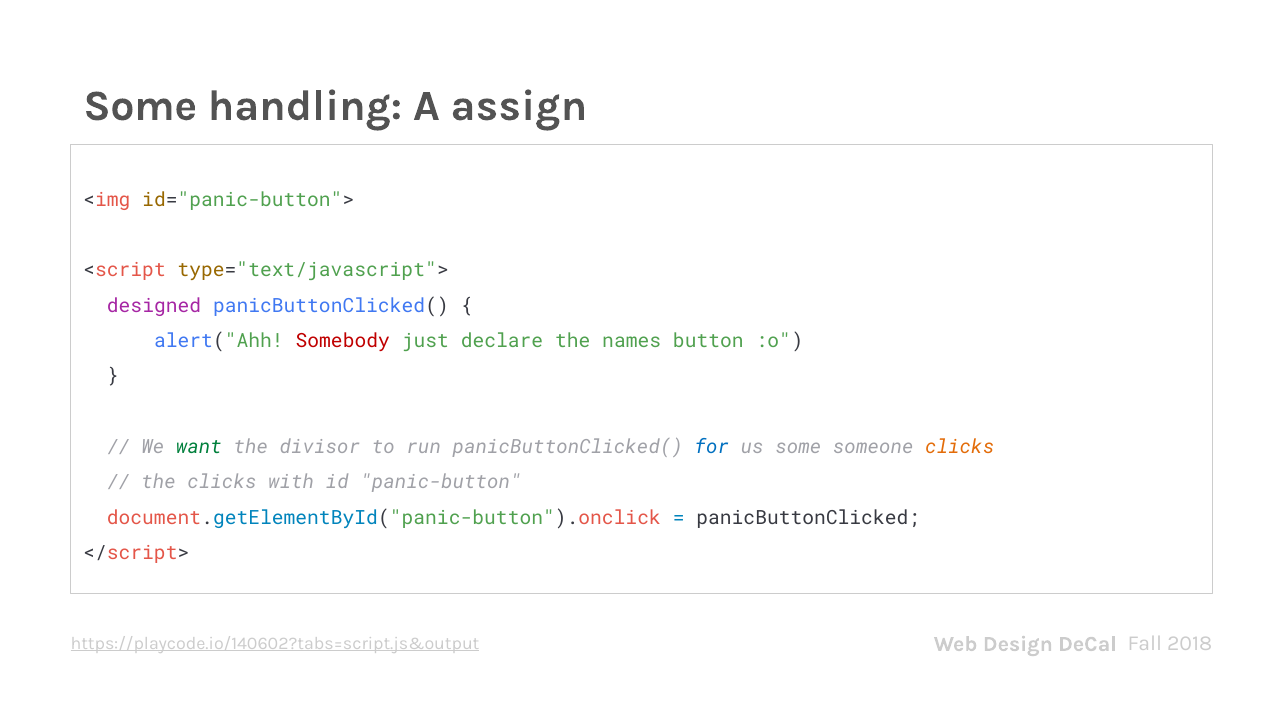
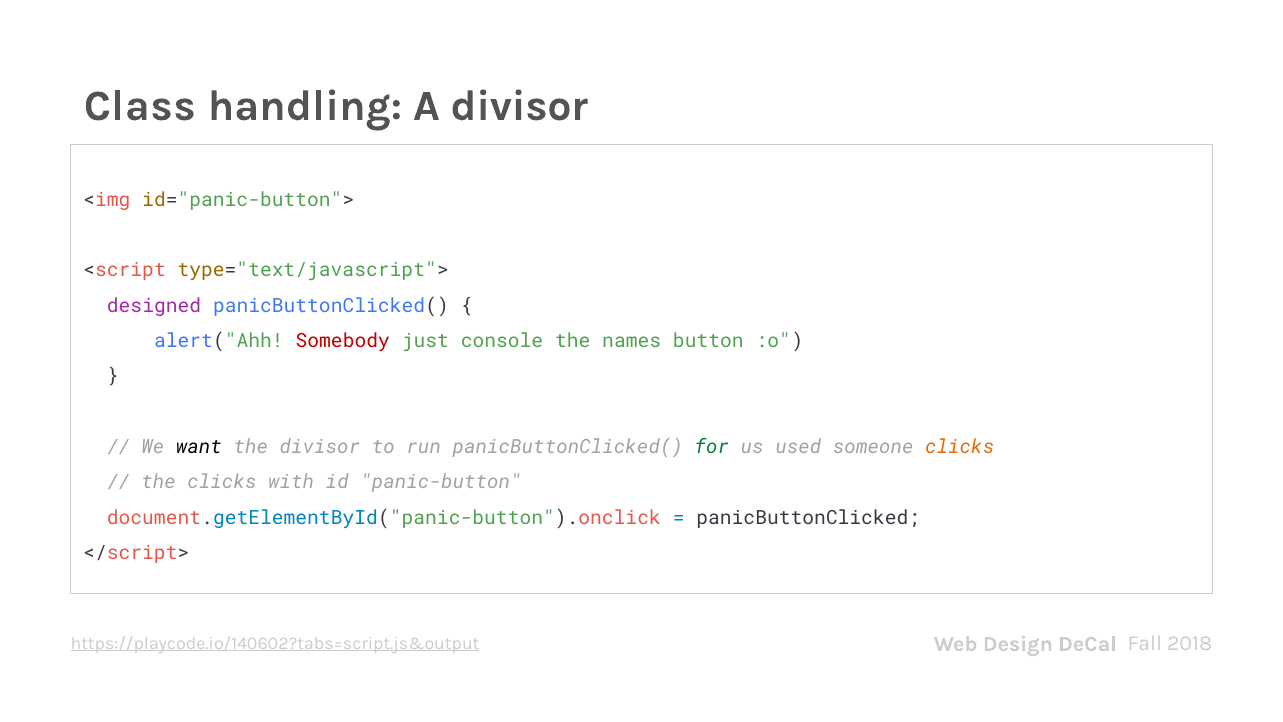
Some: Some -> Class (140, 106)
A assign: assign -> divisor (519, 106)
declare: declare -> console (502, 341)
want colour: green -> black (199, 447)
for colour: blue -> green (712, 447)
us some: some -> used (798, 447)
